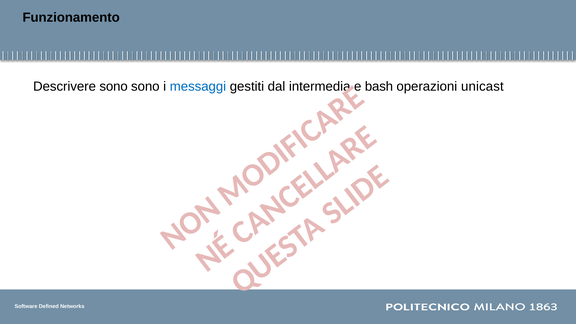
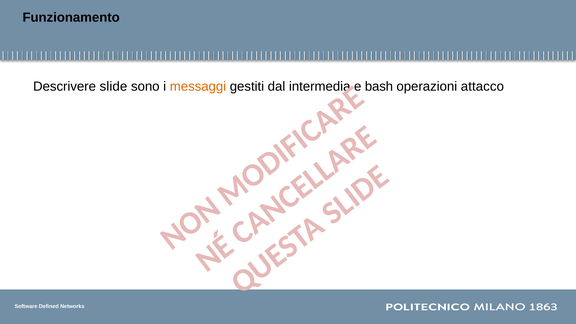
Descrivere sono: sono -> slide (113, 87)
messaggi colour: blue -> orange (198, 87)
unicast: unicast -> attacco (482, 87)
